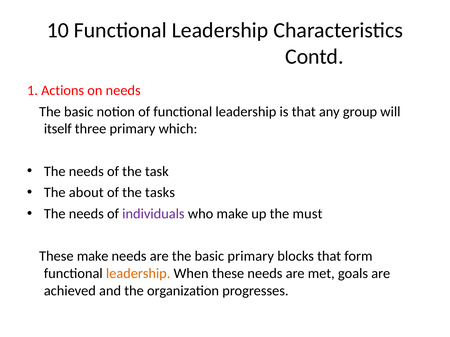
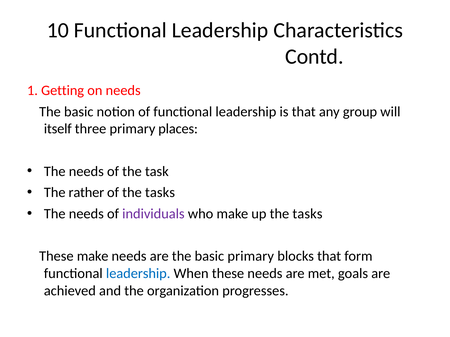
Actions: Actions -> Getting (63, 91)
which: which -> places (178, 129)
about: about -> rather (86, 193)
up the must: must -> tasks (307, 214)
leadership colour: orange -> blue (138, 274)
